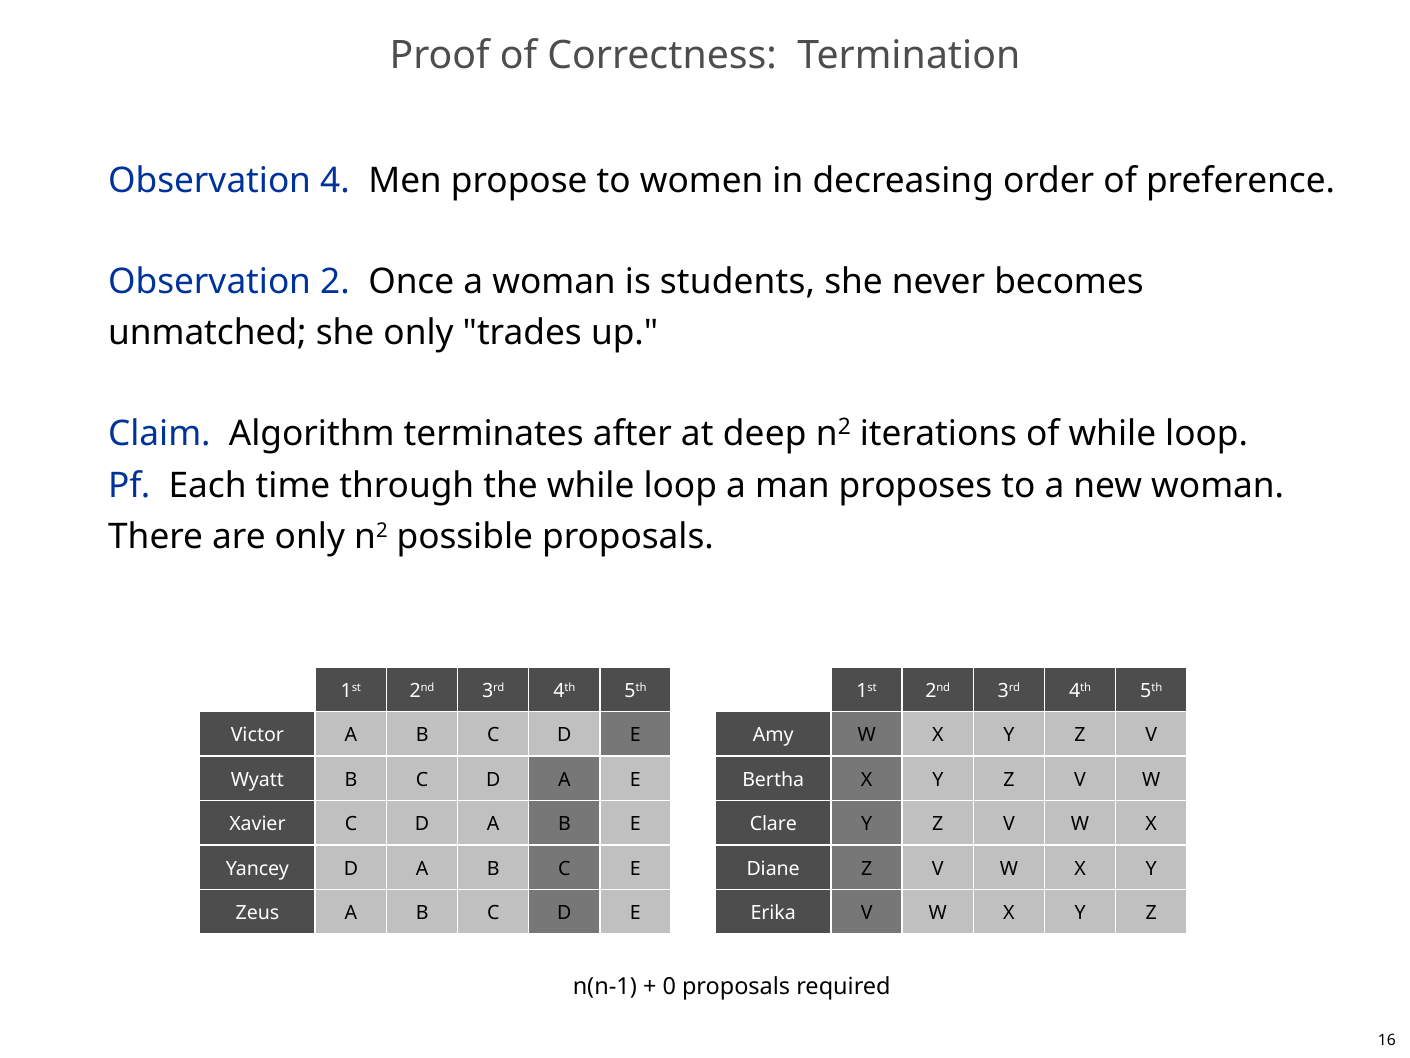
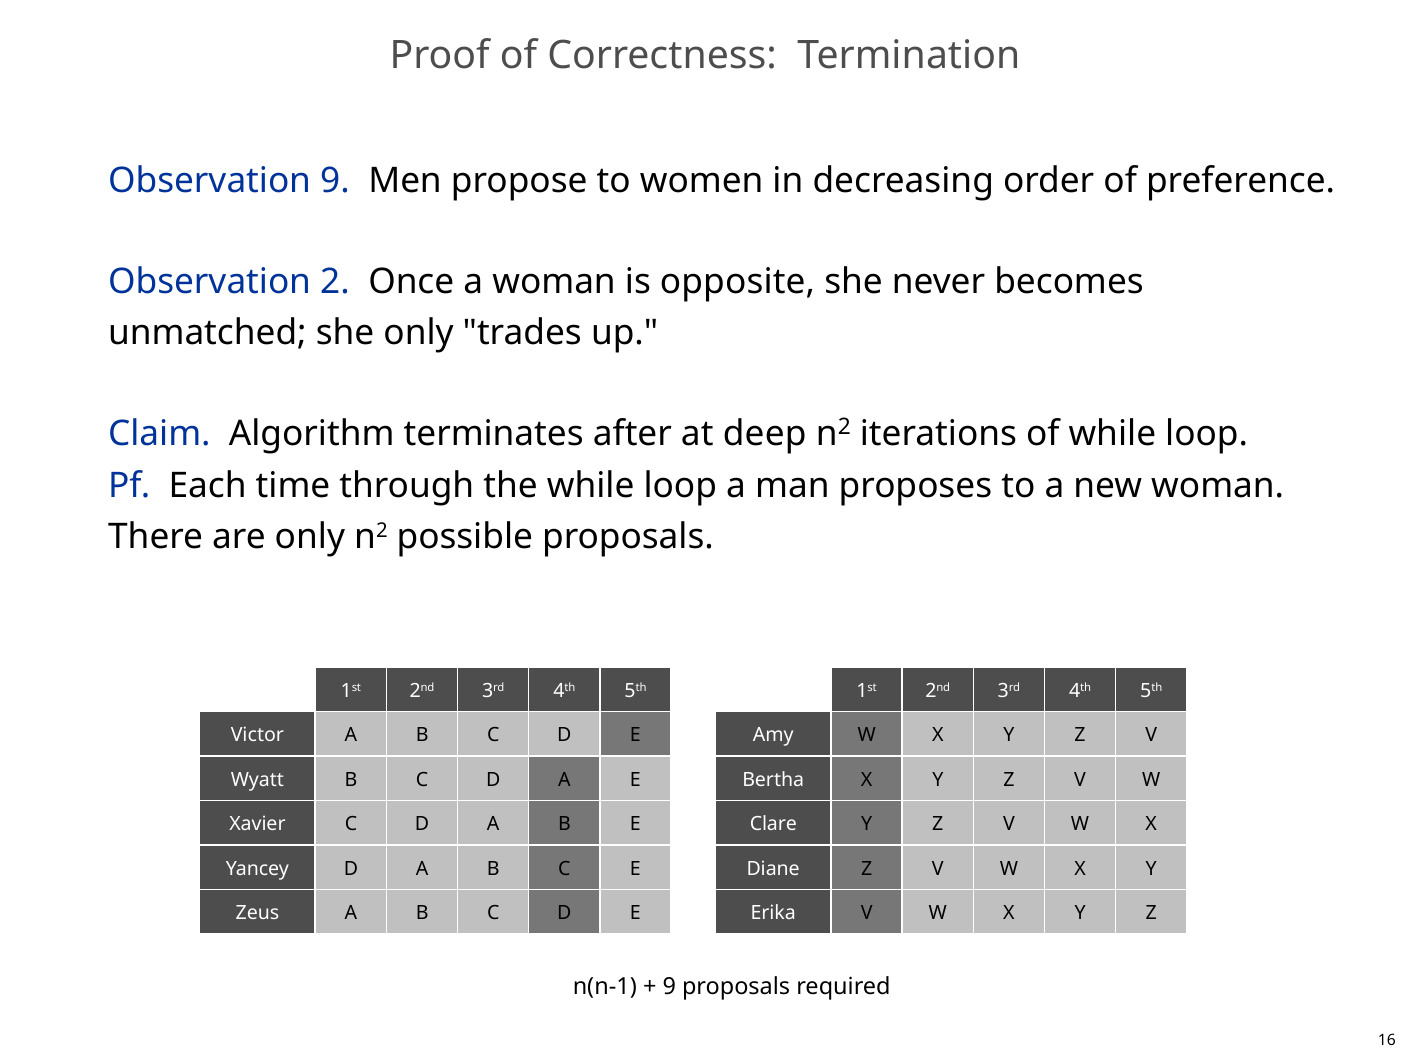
Observation 4: 4 -> 9 (335, 180)
students: students -> opposite (738, 282)
0: 0 -> 9 (669, 986)
